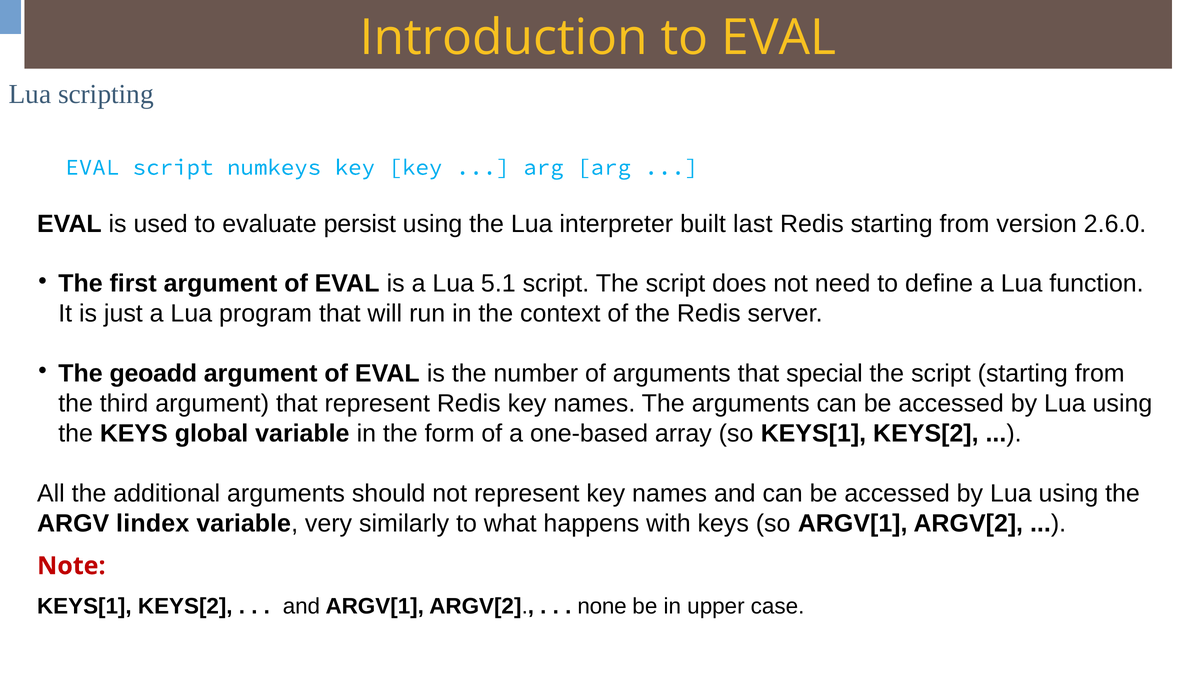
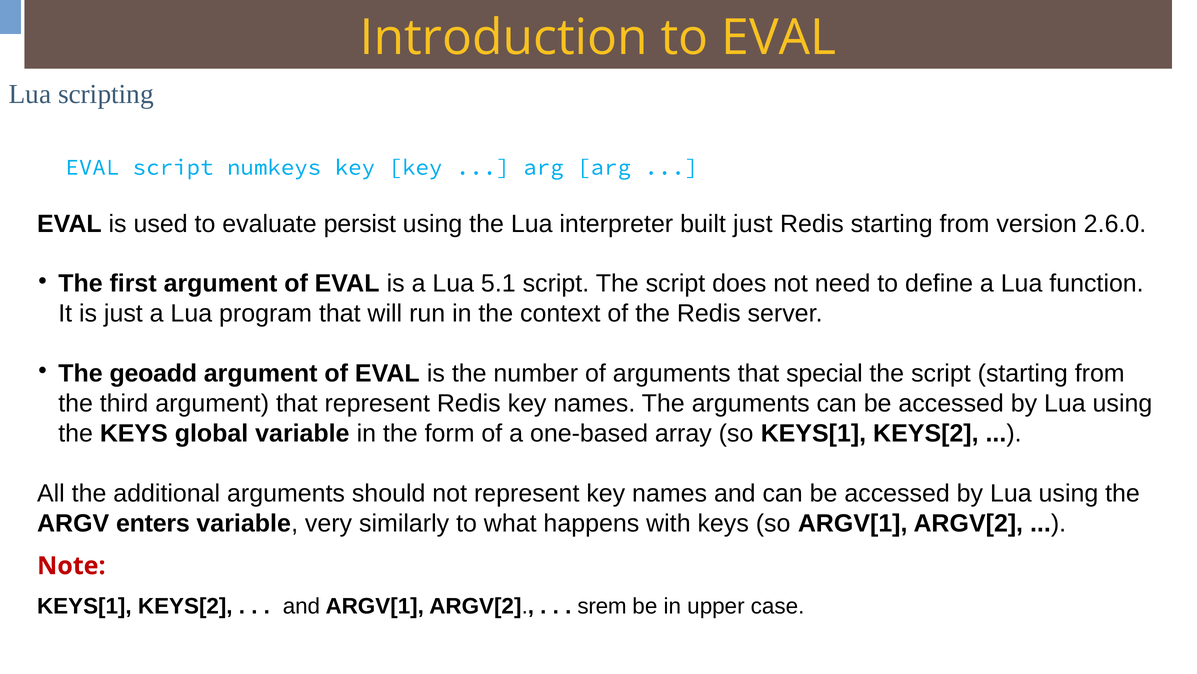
built last: last -> just (753, 224)
lindex: lindex -> enters (153, 523)
none: none -> srem (602, 606)
